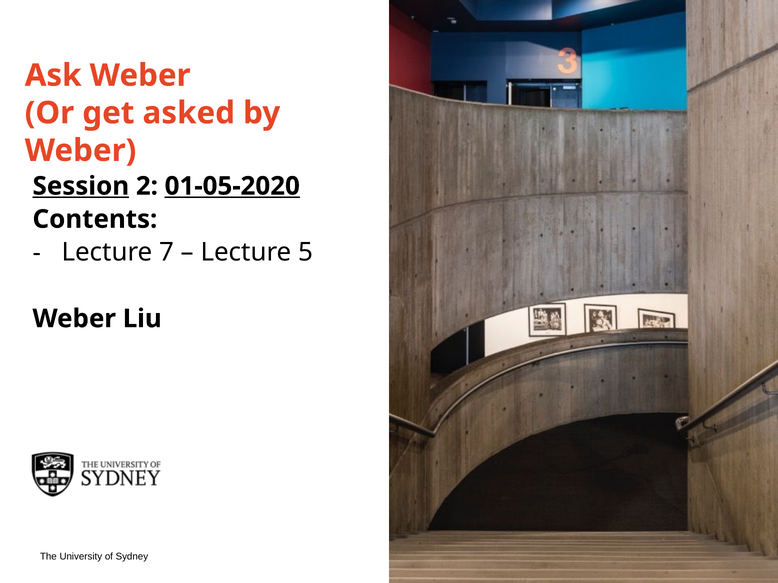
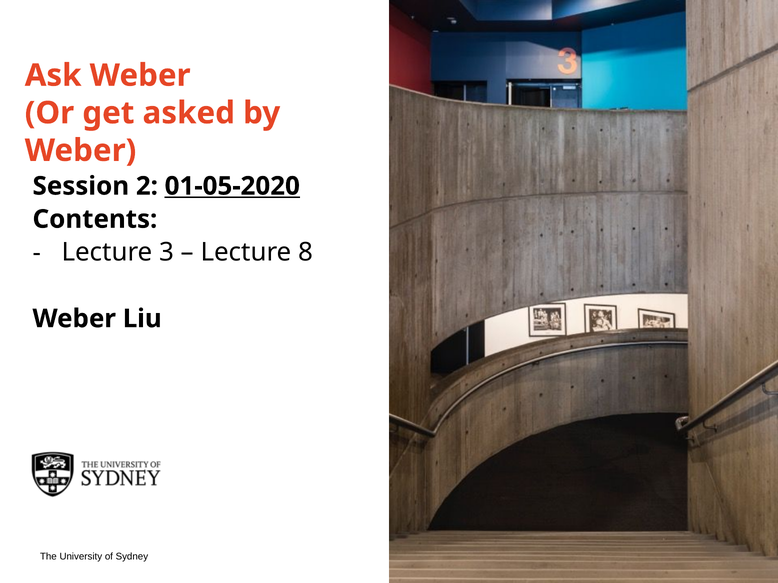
Session underline: present -> none (81, 186)
7: 7 -> 3 (167, 253)
5: 5 -> 8 (305, 253)
